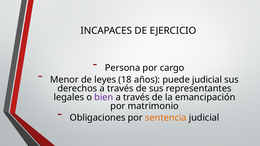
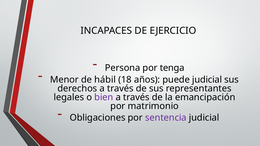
cargo: cargo -> tenga (172, 68)
leyes: leyes -> hábil (105, 80)
sentencia colour: orange -> purple (166, 118)
